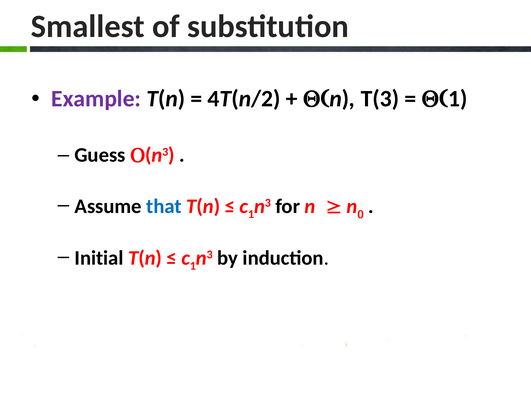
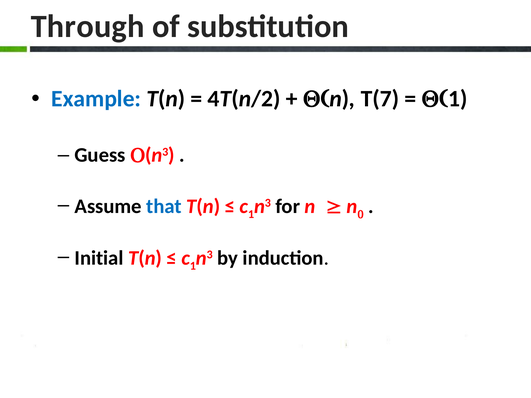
Smallest: Smallest -> Through (88, 27)
Example colour: purple -> blue (96, 99)
T(3: T(3 -> T(7 (380, 99)
